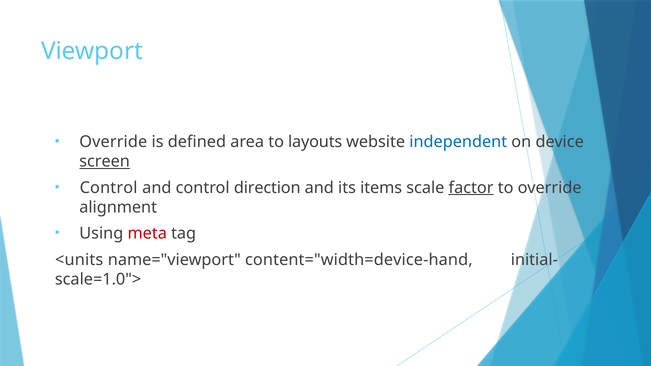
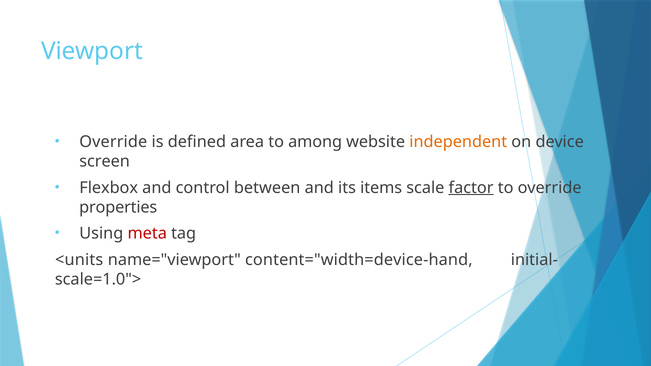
layouts: layouts -> among (315, 142)
independent colour: blue -> orange (458, 142)
screen underline: present -> none (105, 161)
Control: Control -> Flexbox (109, 188)
direction: direction -> between (267, 188)
alignment: alignment -> properties (118, 207)
